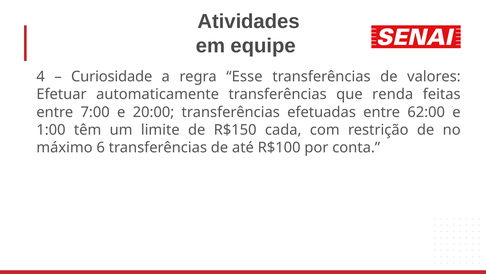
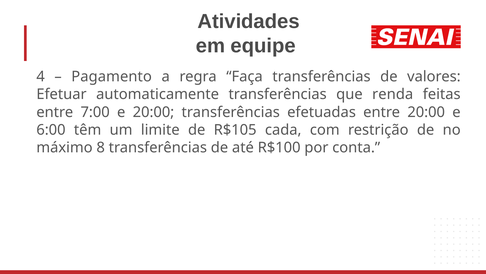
Curiosidade: Curiosidade -> Pagamento (112, 77)
Esse: Esse -> Faça (245, 77)
entre 62:00: 62:00 -> 20:00 (426, 112)
1:00: 1:00 -> 6:00 (51, 130)
R$150: R$150 -> R$105 (235, 130)
6: 6 -> 8 (101, 147)
